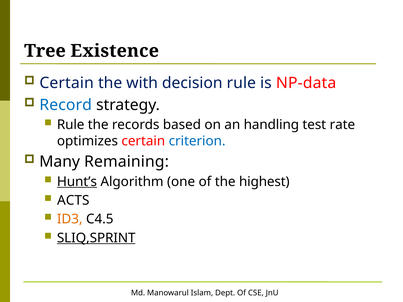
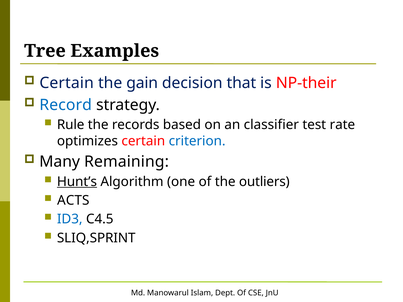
Existence: Existence -> Examples (115, 51)
with: with -> gain (142, 83)
decision rule: rule -> that (241, 83)
NP-data: NP-data -> NP-their (306, 83)
handling: handling -> classifier (271, 125)
highest: highest -> outliers (264, 182)
ID3 colour: orange -> blue (70, 219)
SLIQ,SPRINT underline: present -> none (96, 238)
